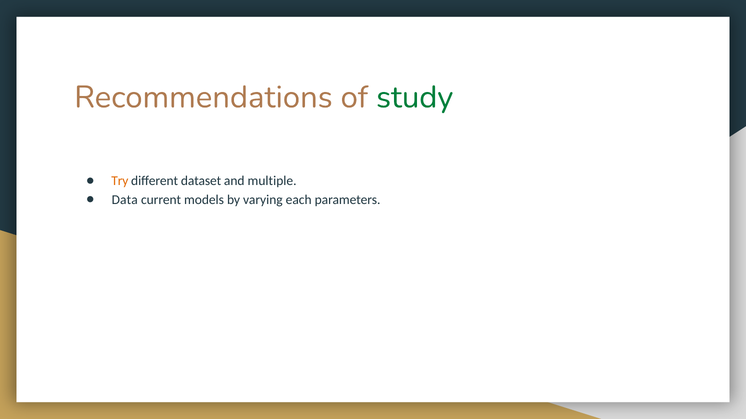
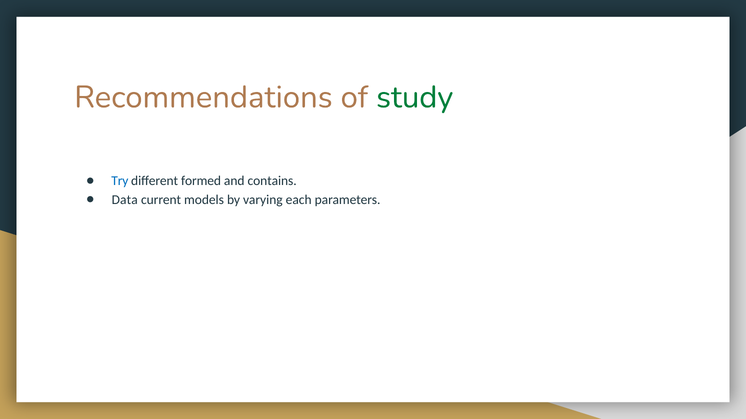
Try colour: orange -> blue (120, 181)
dataset: dataset -> formed (201, 181)
multiple: multiple -> contains (272, 181)
